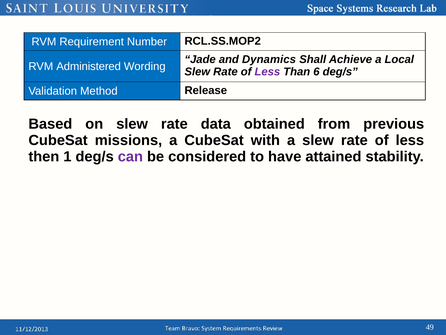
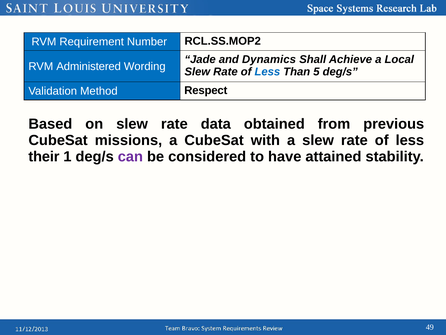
Less colour: purple -> blue (267, 72)
6: 6 -> 5 (316, 72)
Release: Release -> Respect (206, 90)
then: then -> their (44, 156)
